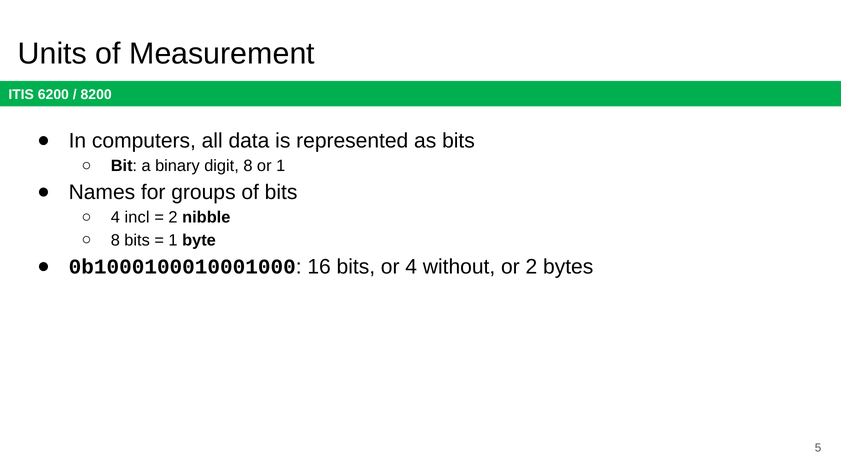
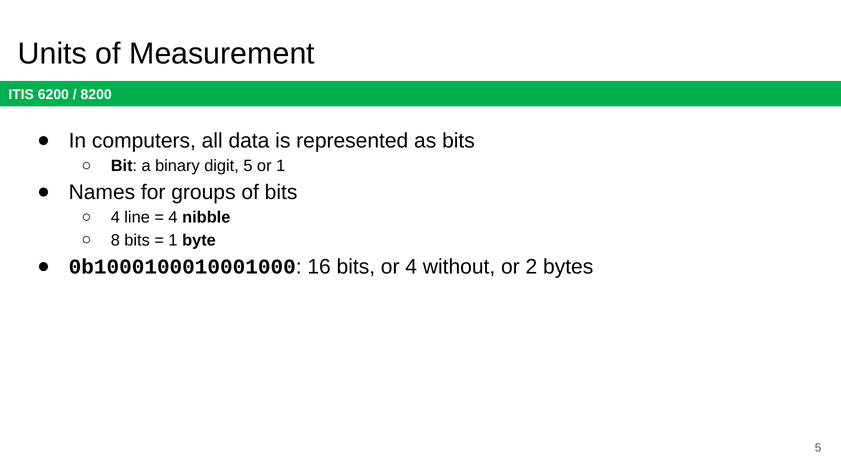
digit 8: 8 -> 5 (248, 166)
incl: incl -> line (137, 218)
2: 2 -> 4 (173, 218)
